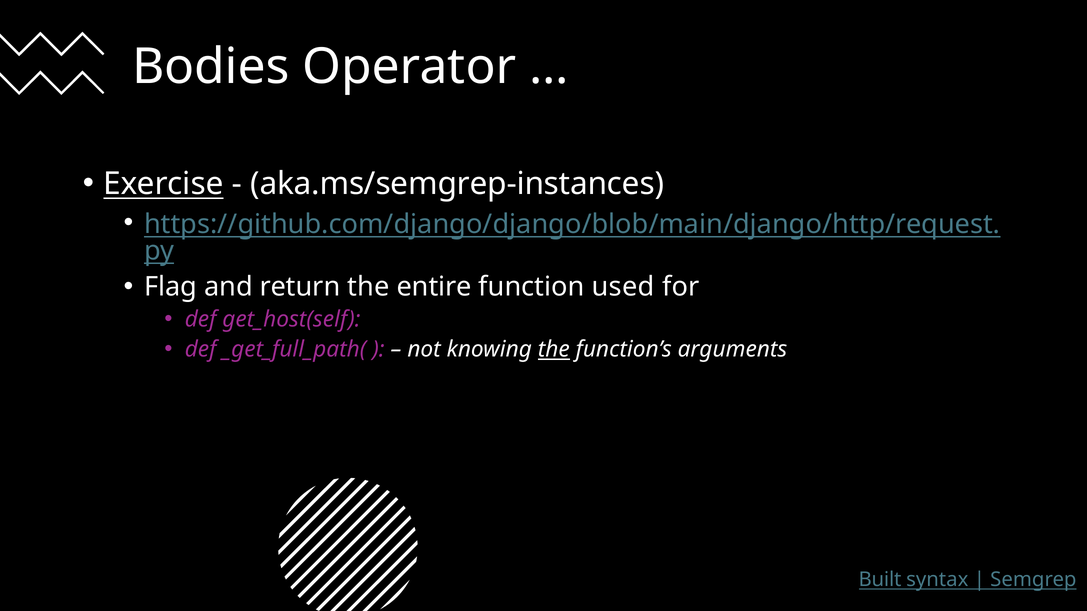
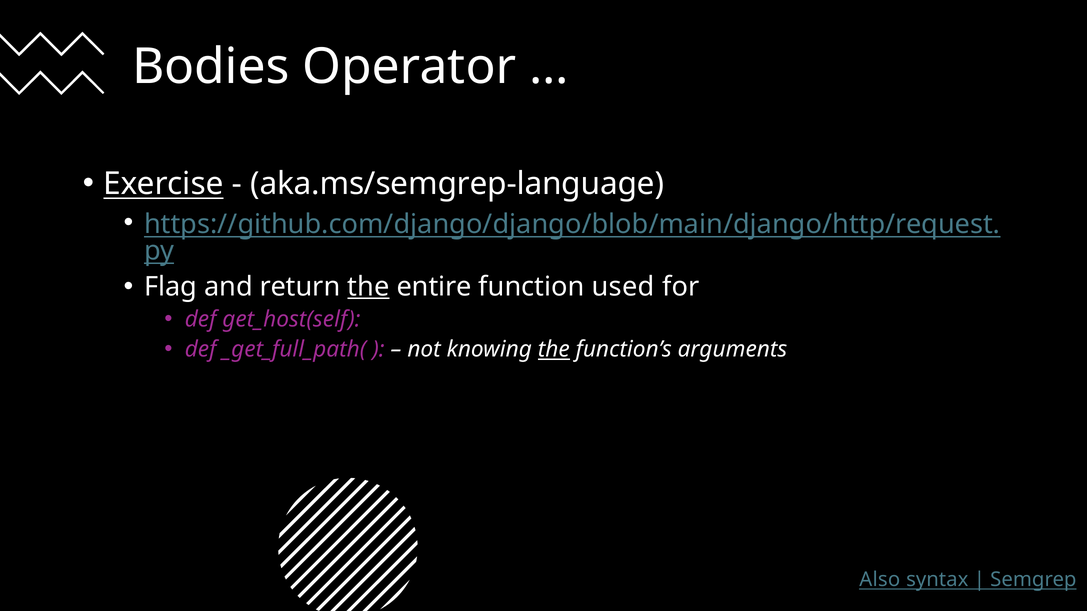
aka.ms/semgrep-instances: aka.ms/semgrep-instances -> aka.ms/semgrep-language (457, 184)
the underline: none -> present (368, 287)
Built: Built -> Also (880, 580)
